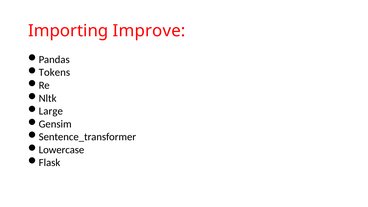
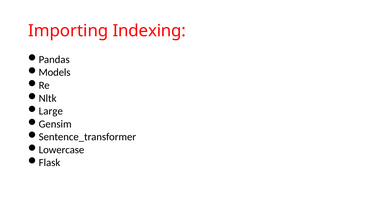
Improve: Improve -> Indexing (149, 31)
Tokens: Tokens -> Models (55, 72)
